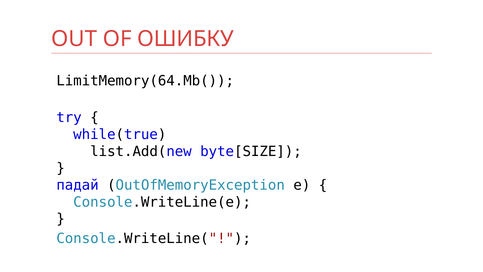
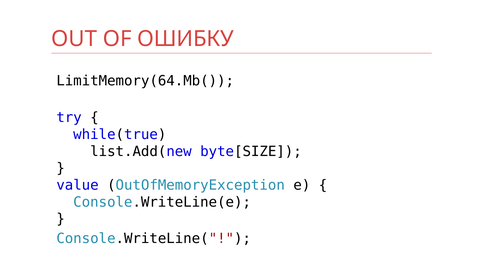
падай: падай -> value (78, 185)
